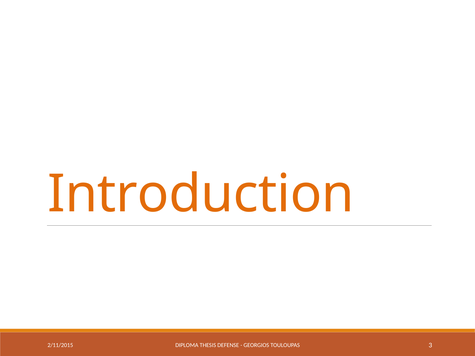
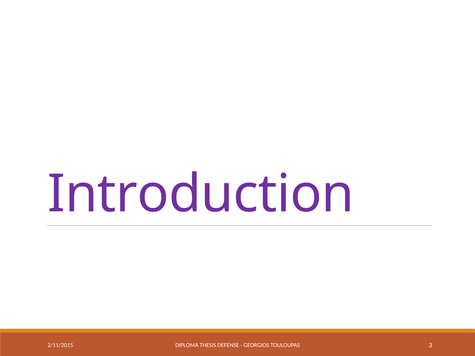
Introduction colour: orange -> purple (201, 194)
